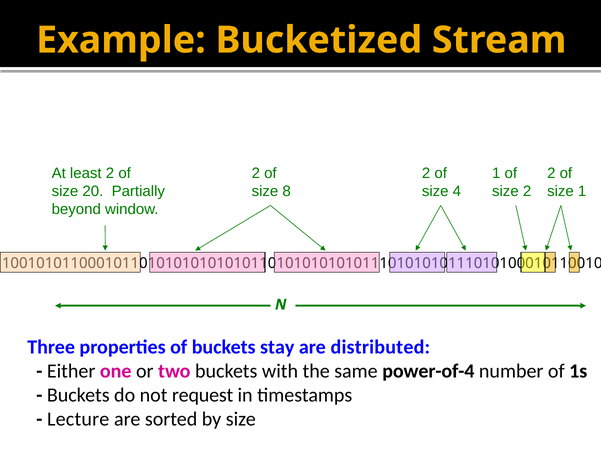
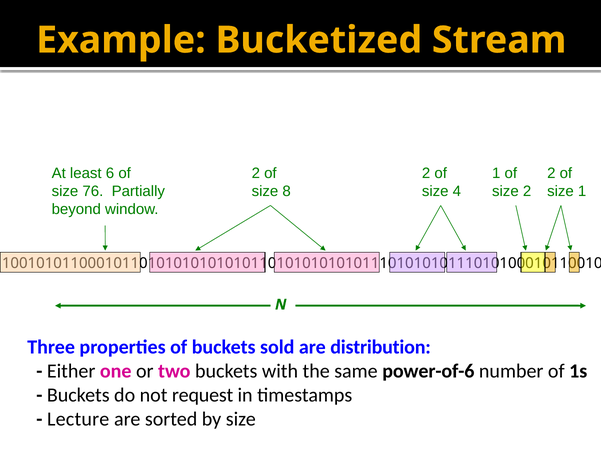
least 2: 2 -> 6 (110, 173)
20: 20 -> 76 (93, 191)
stay: stay -> sold (277, 347)
distributed: distributed -> distribution (381, 347)
power-of-4: power-of-4 -> power-of-6 (428, 371)
